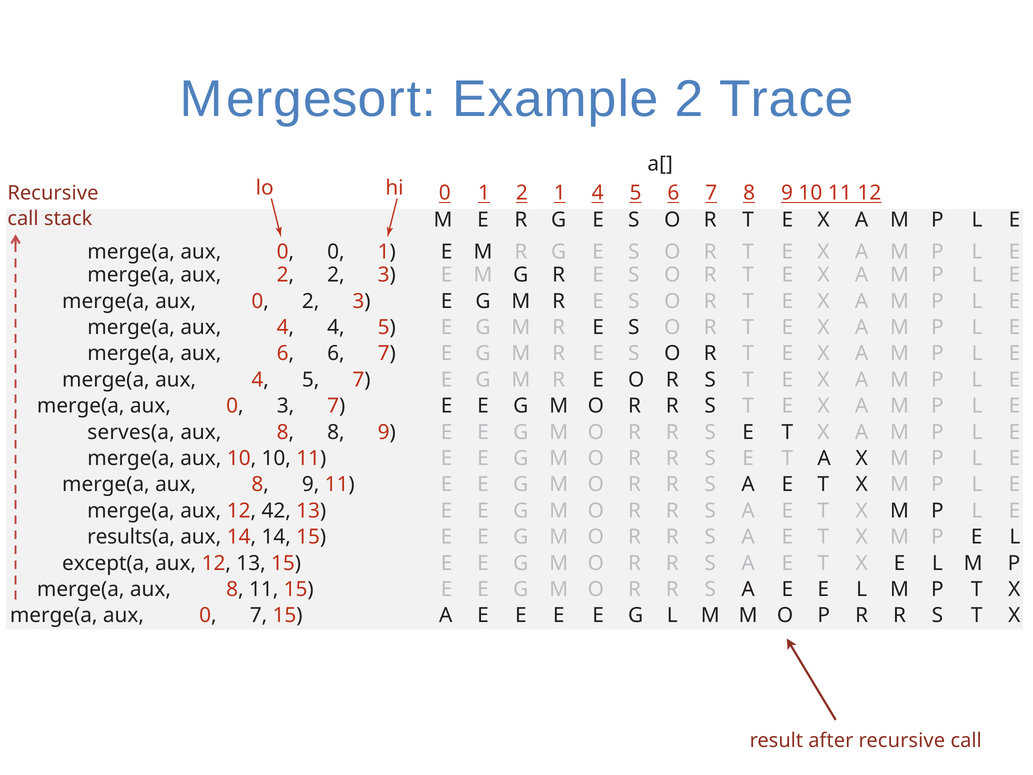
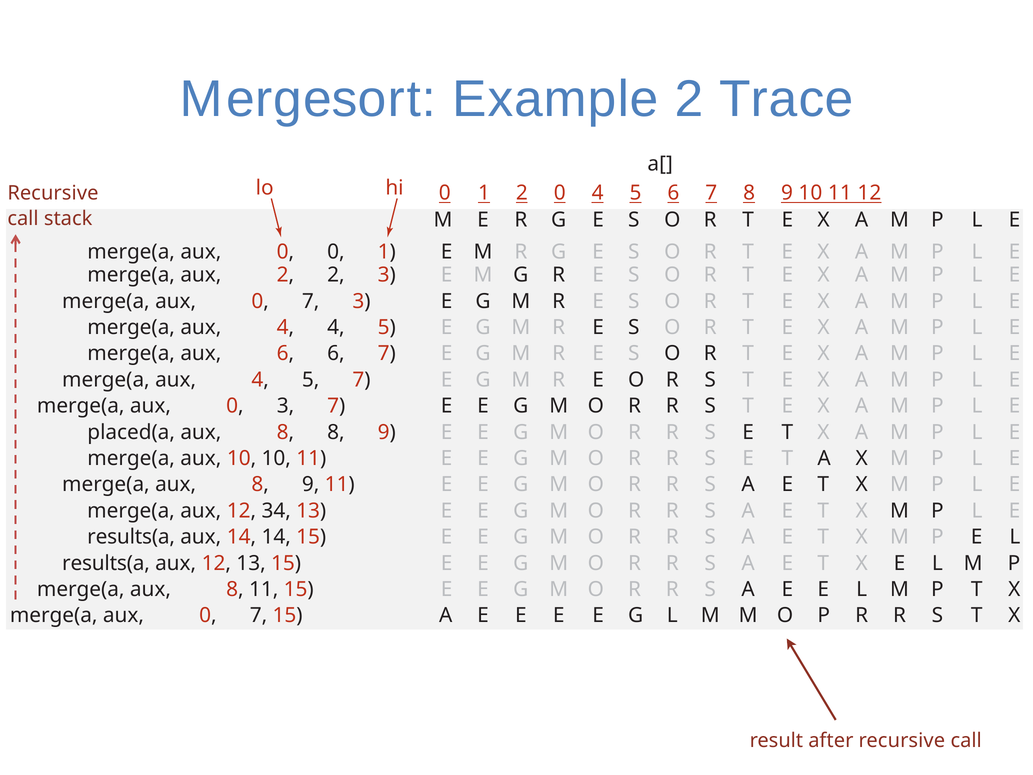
2 1: 1 -> 0 (560, 193)
2: 2 -> 7 (311, 301)
serves(a: serves(a -> placed(a (131, 432)
42: 42 -> 34 (276, 511)
except(a: except(a -> results(a (106, 563)
